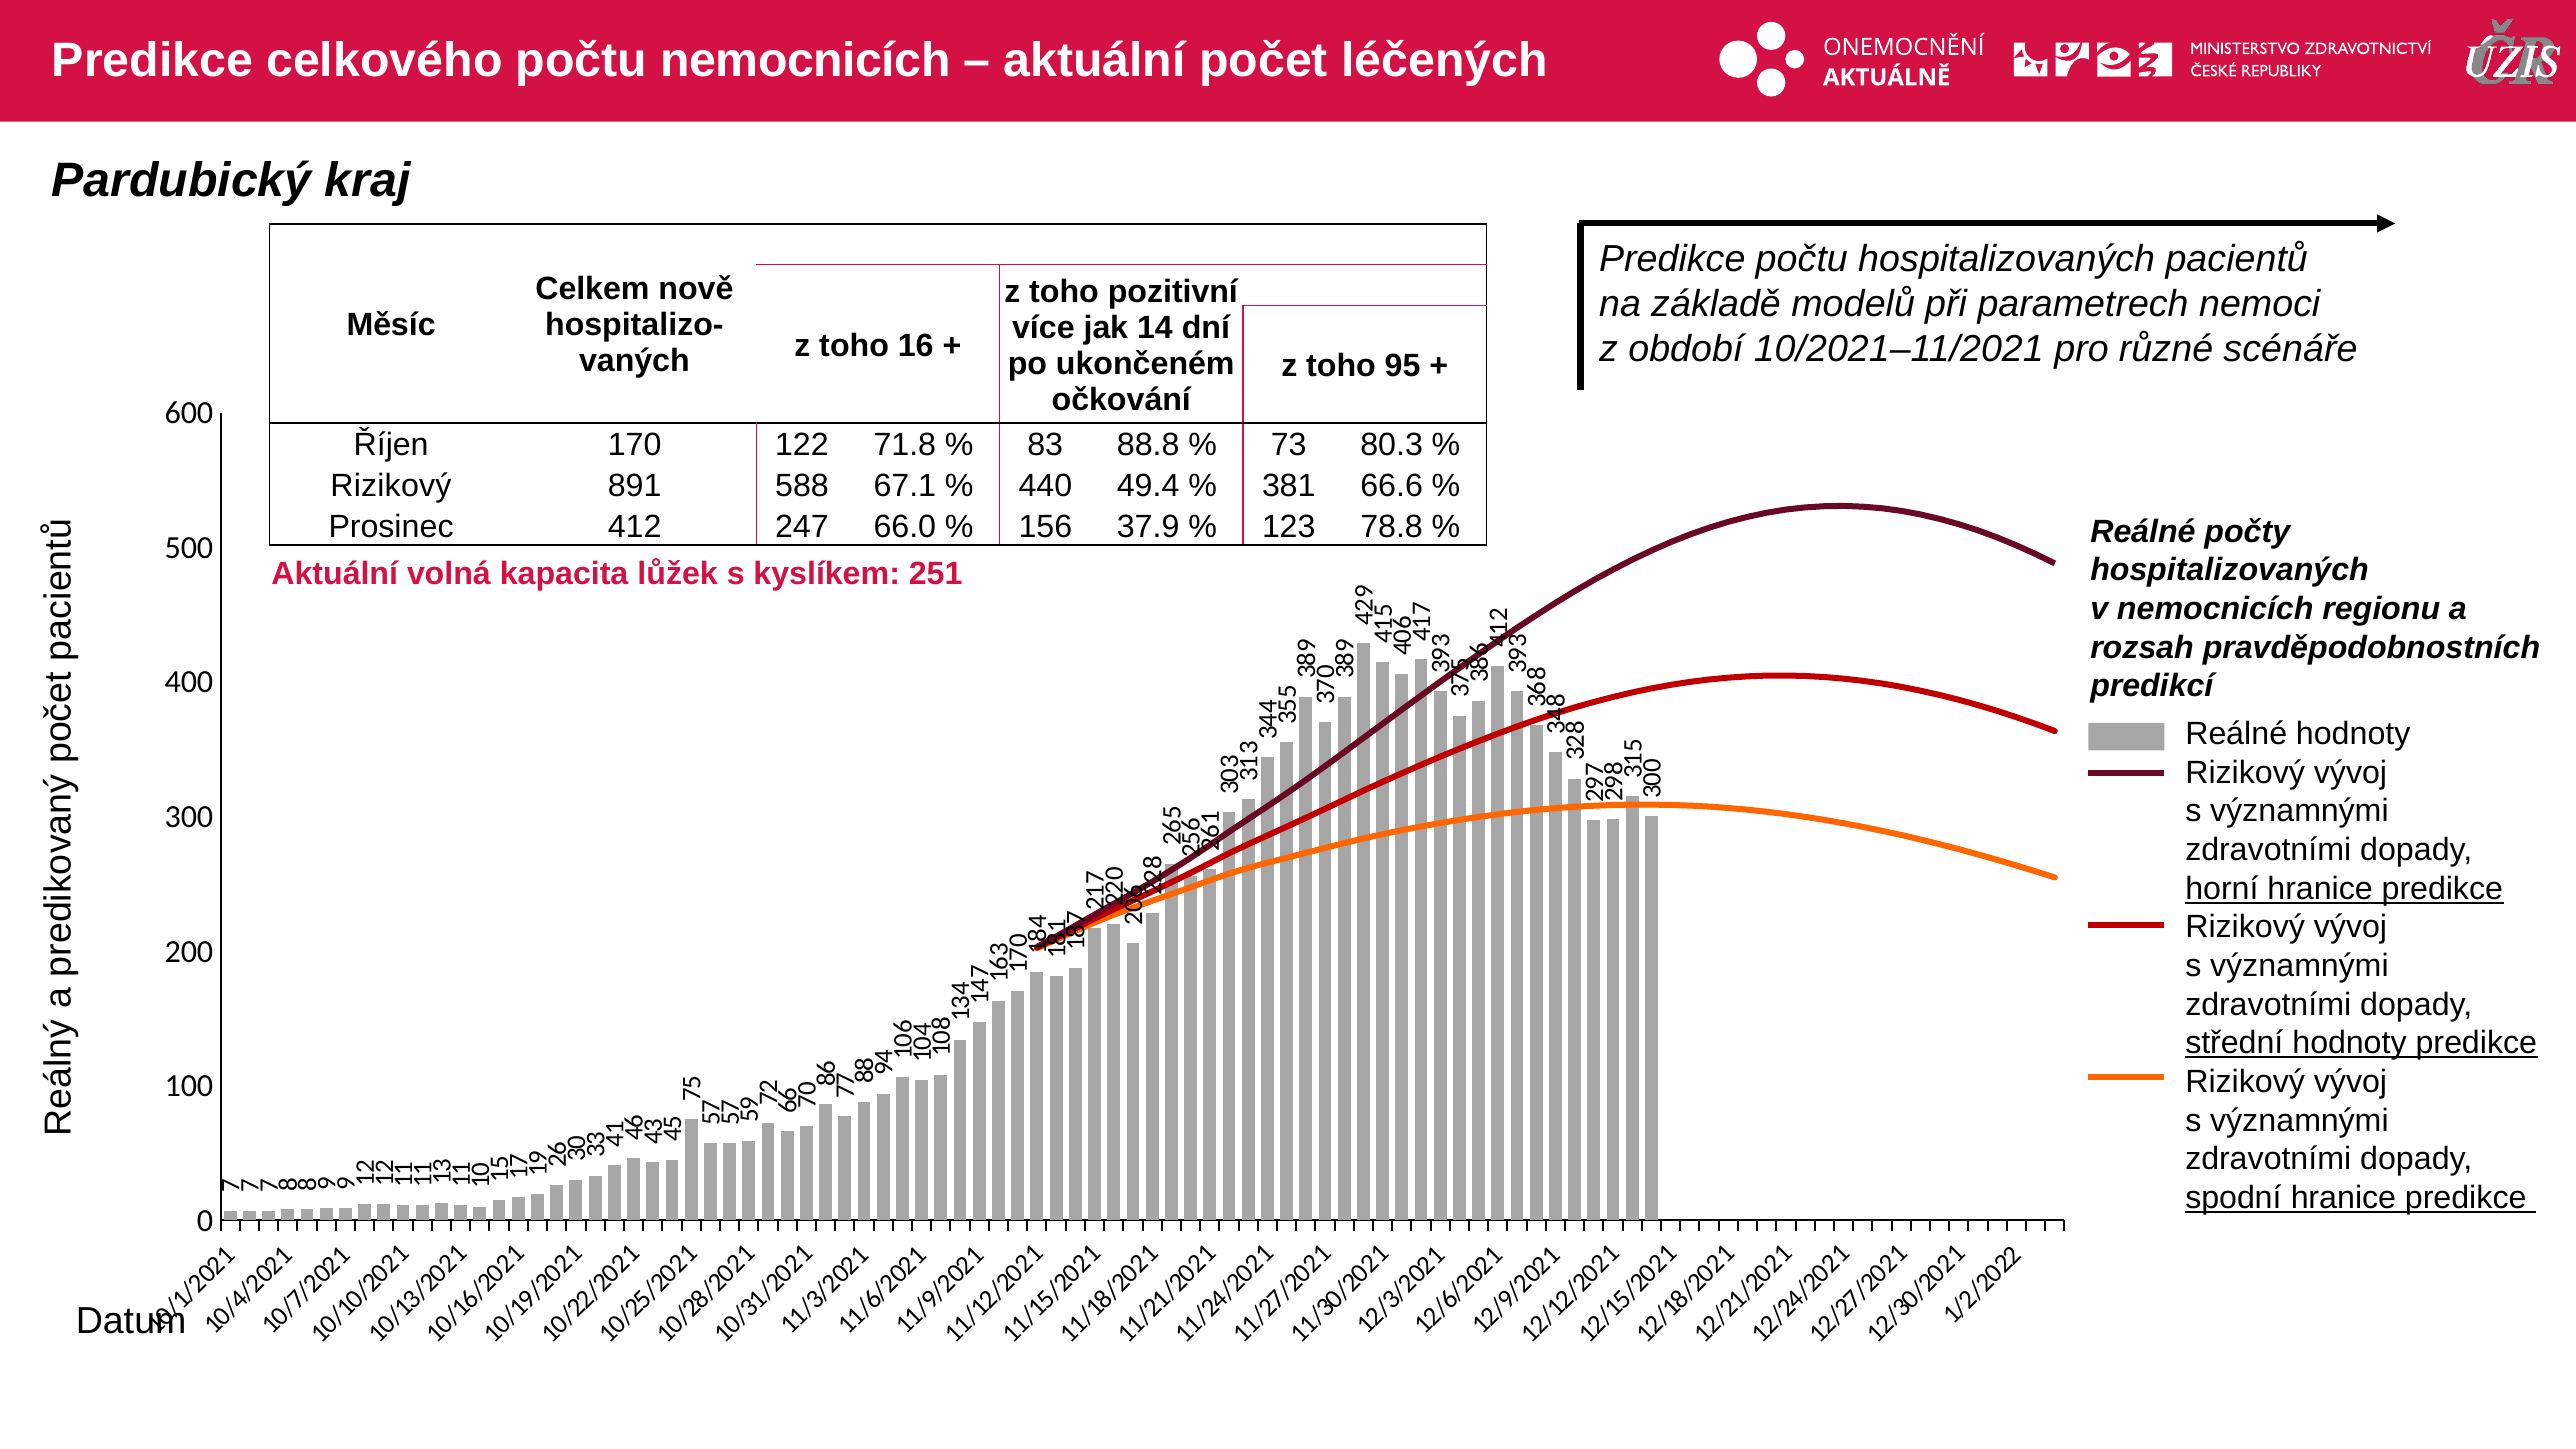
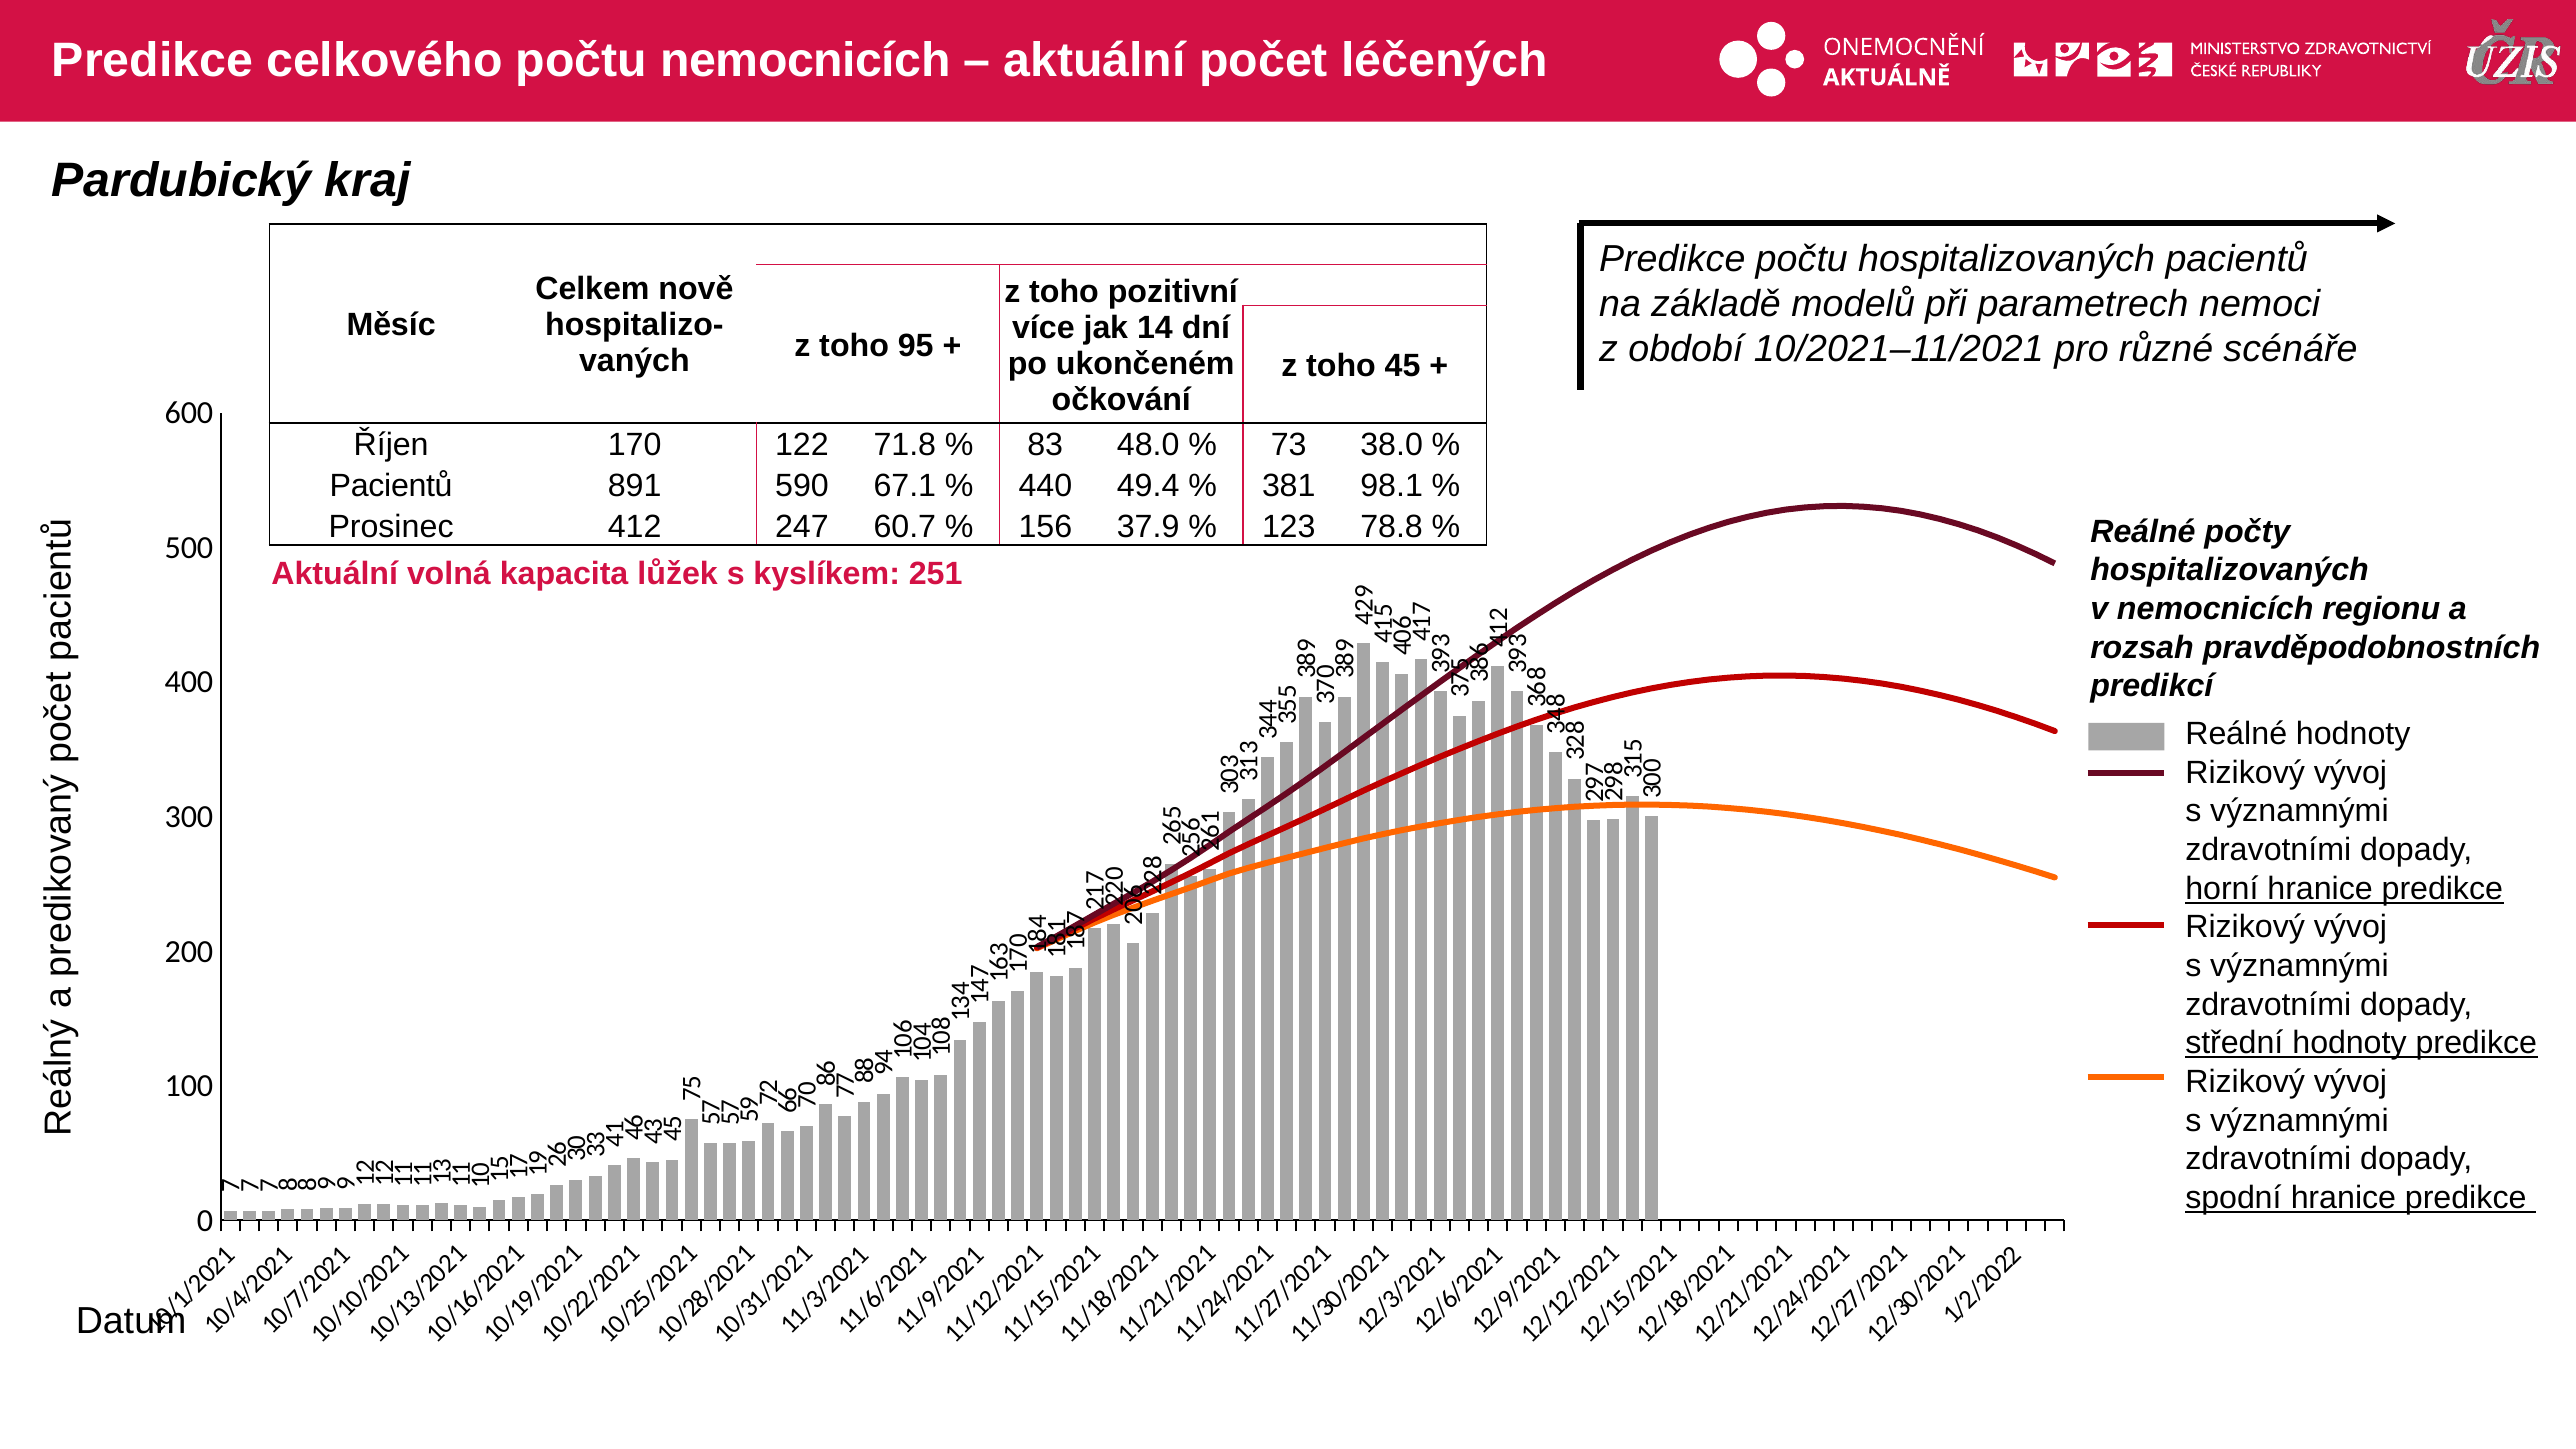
16: 16 -> 95 (916, 346)
95: 95 -> 45 (1403, 366)
88.8: 88.8 -> 48.0 (1148, 445)
80.3: 80.3 -> 38.0 (1392, 445)
Rizikový: Rizikový -> Pacientů (391, 486)
588: 588 -> 590 (802, 486)
66.6: 66.6 -> 98.1 (1392, 486)
66.0: 66.0 -> 60.7 (905, 527)
